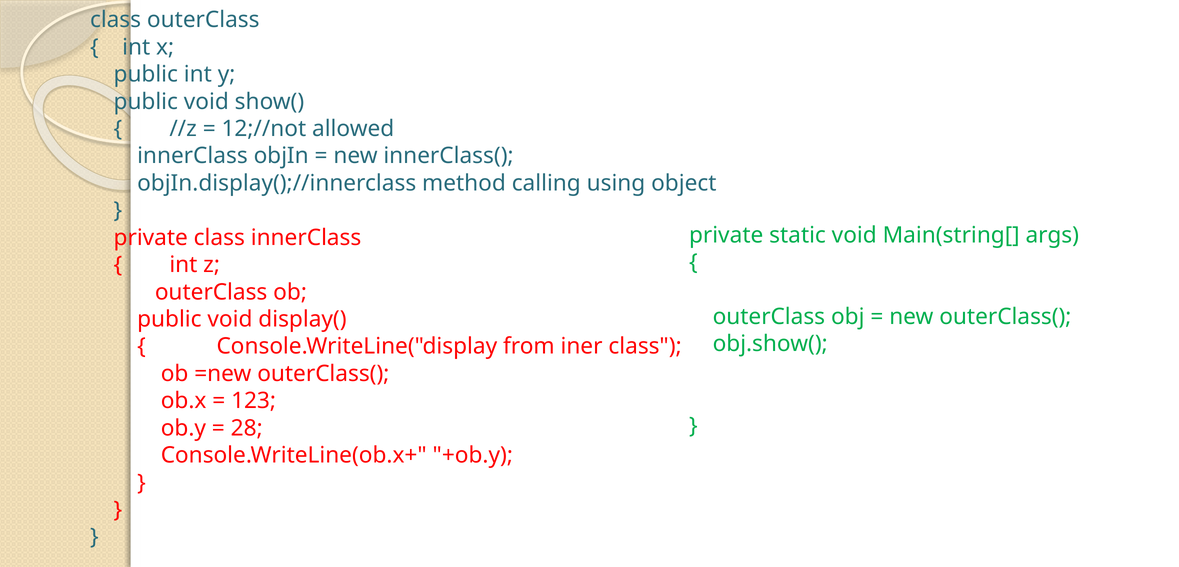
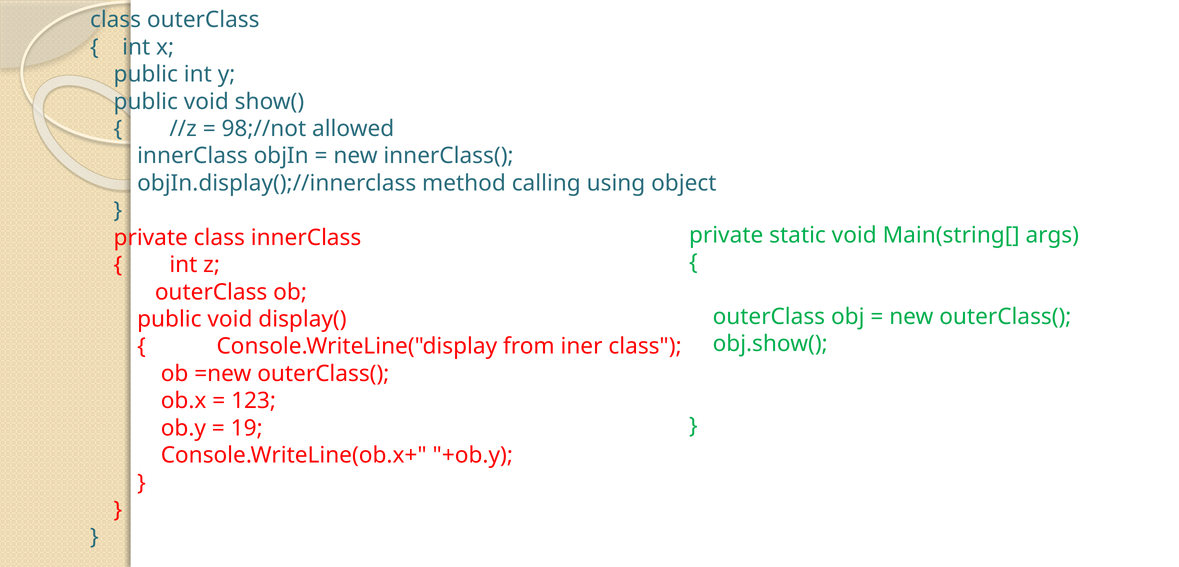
12;//not: 12;//not -> 98;//not (264, 129)
28: 28 -> 19 (247, 428)
